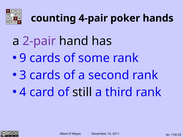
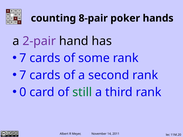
4-pair: 4-pair -> 8-pair (93, 18)
9: 9 -> 7 (23, 58)
3: 3 -> 7 (23, 75)
4: 4 -> 0 (23, 92)
still colour: black -> green (82, 92)
